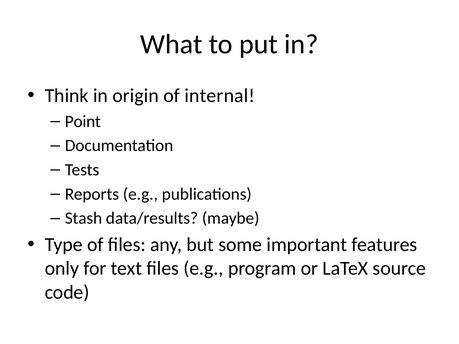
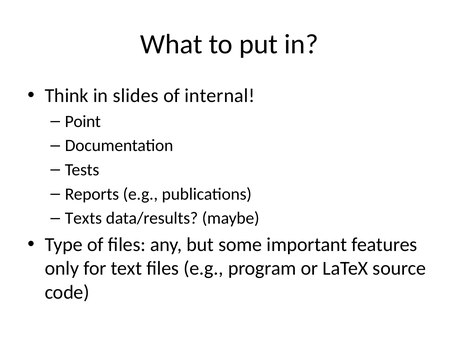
origin: origin -> slides (136, 96)
Stash: Stash -> Texts (83, 218)
